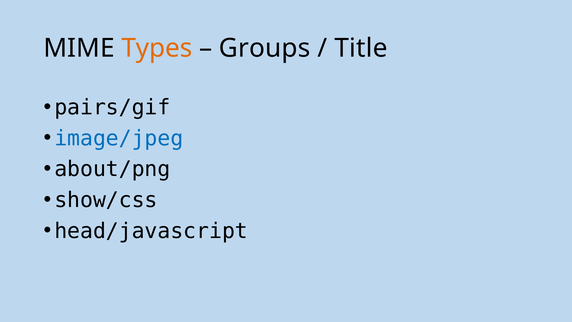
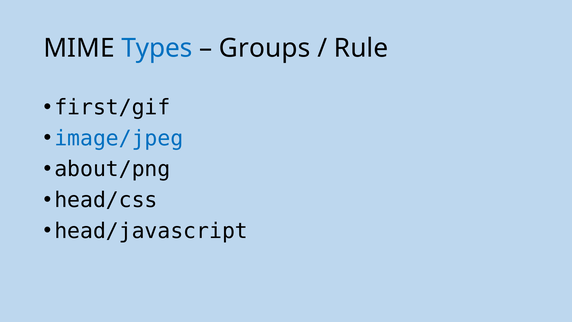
Types colour: orange -> blue (157, 48)
Title: Title -> Rule (361, 48)
pairs/gif: pairs/gif -> first/gif (112, 107)
show/css: show/css -> head/css (106, 200)
